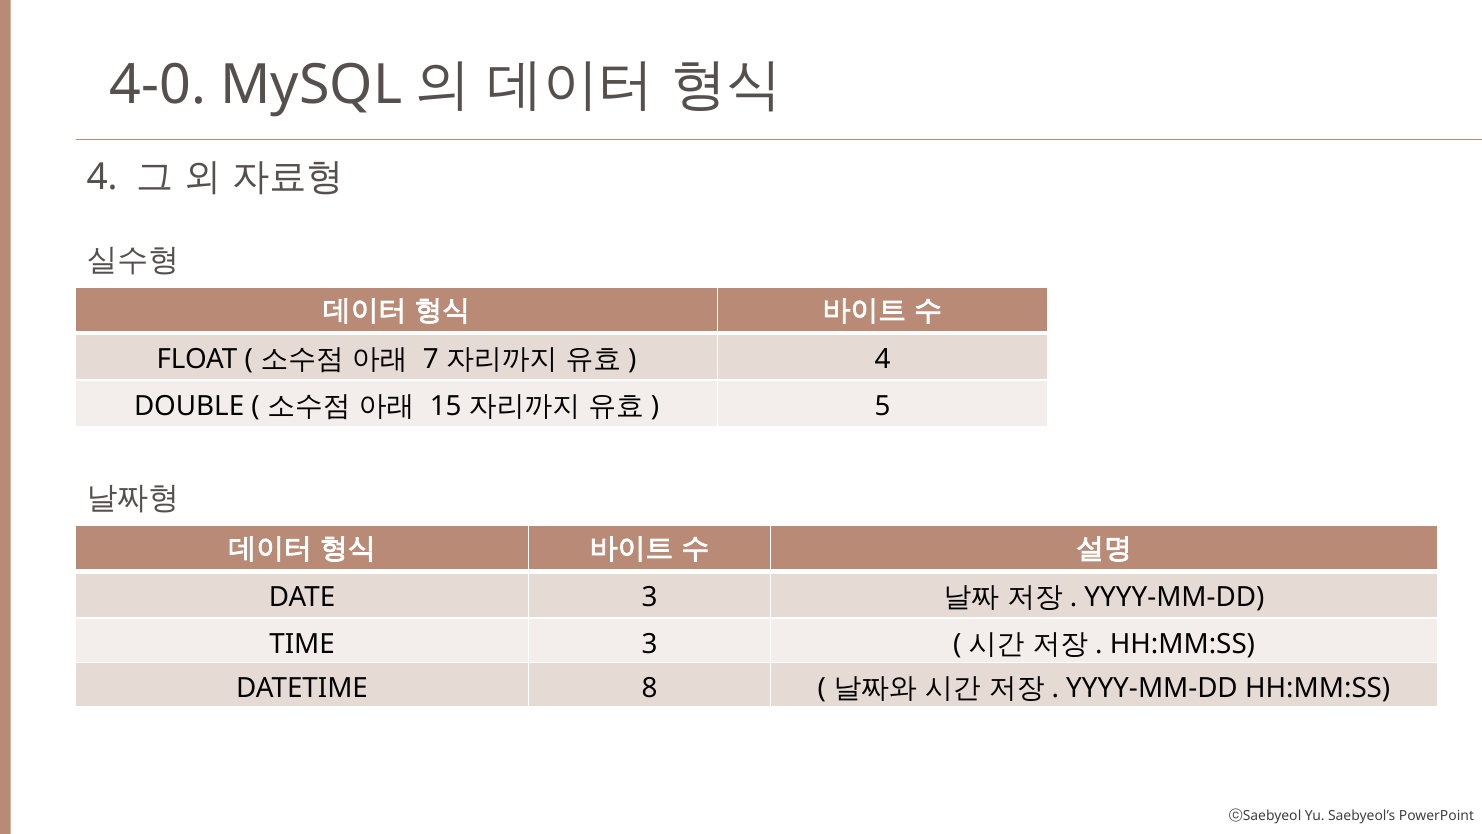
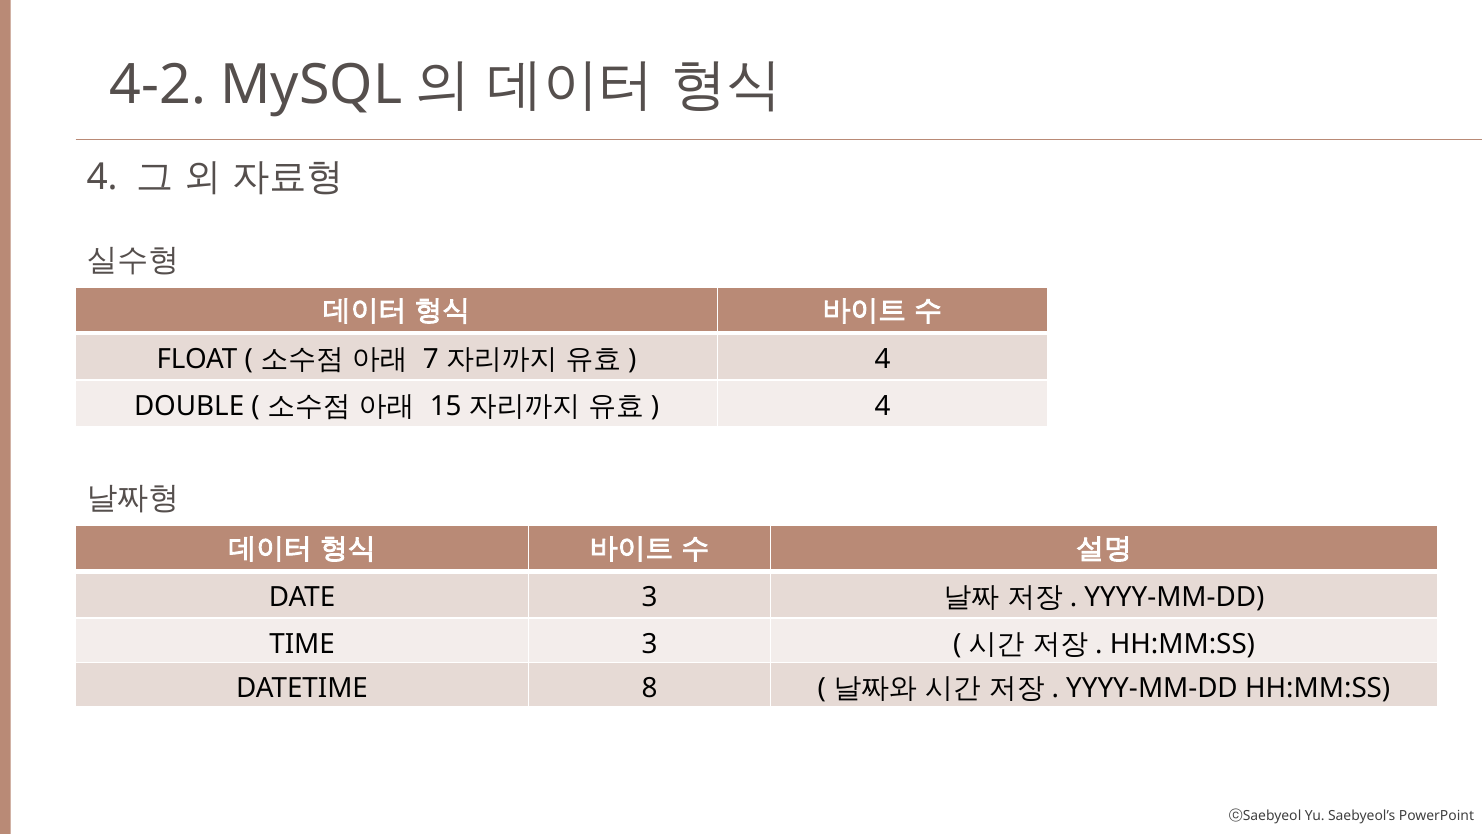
4-0: 4-0 -> 4-2 (158, 85)
5: 5 -> 4 (882, 406)
